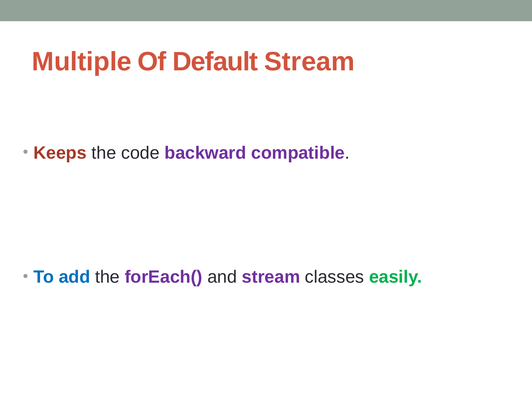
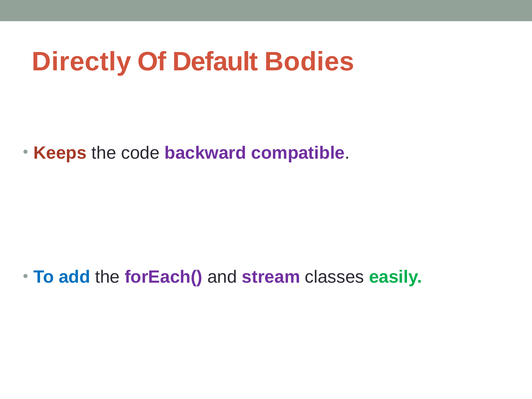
Multiple: Multiple -> Directly (82, 62)
Default Stream: Stream -> Bodies (309, 62)
